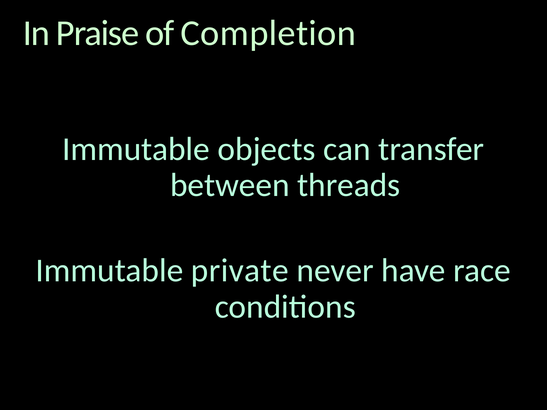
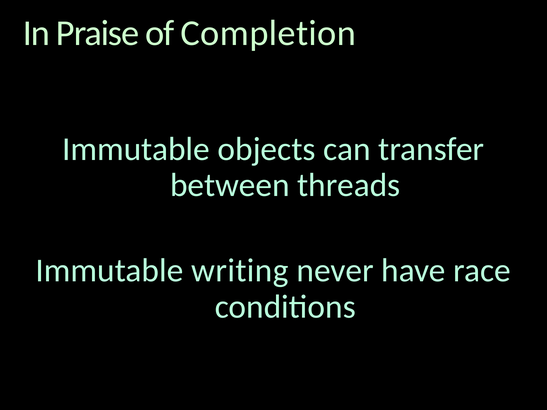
private: private -> writing (240, 271)
